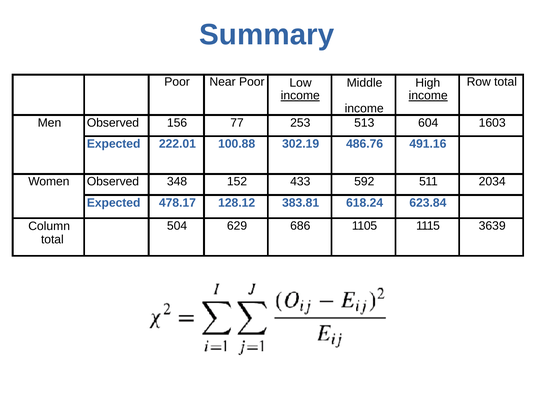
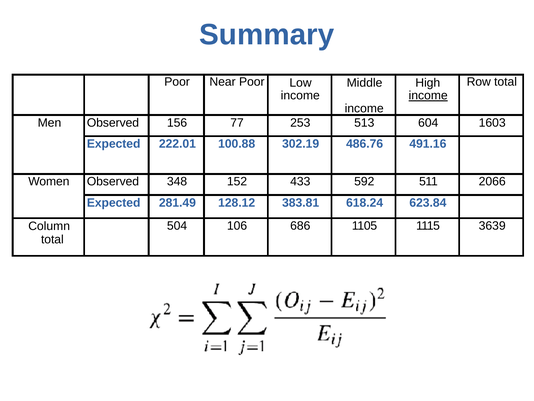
income underline: present -> none (300, 96)
2034: 2034 -> 2066 (492, 181)
478.17: 478.17 -> 281.49 (177, 203)
629: 629 -> 106 (237, 226)
